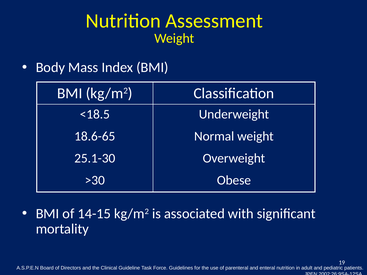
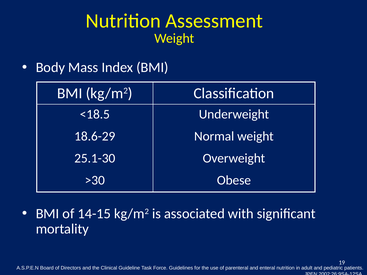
18.6-65: 18.6-65 -> 18.6-29 (95, 136)
